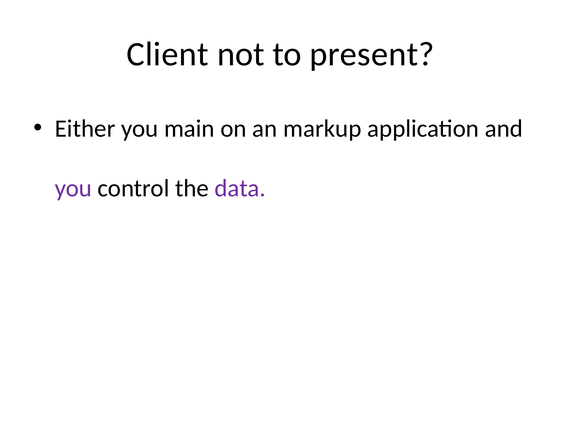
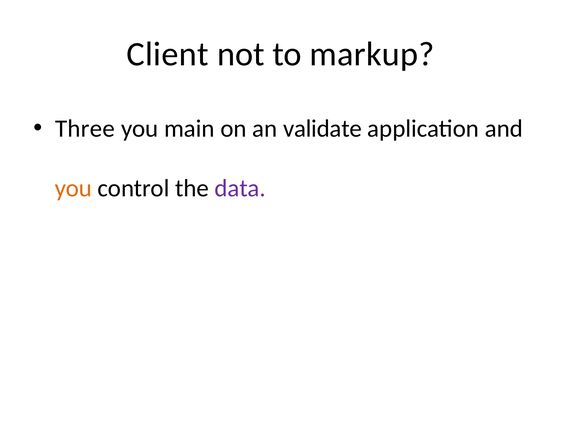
present: present -> markup (372, 54)
Either: Either -> Three (85, 128)
markup: markup -> validate (322, 128)
you colour: purple -> orange (73, 188)
